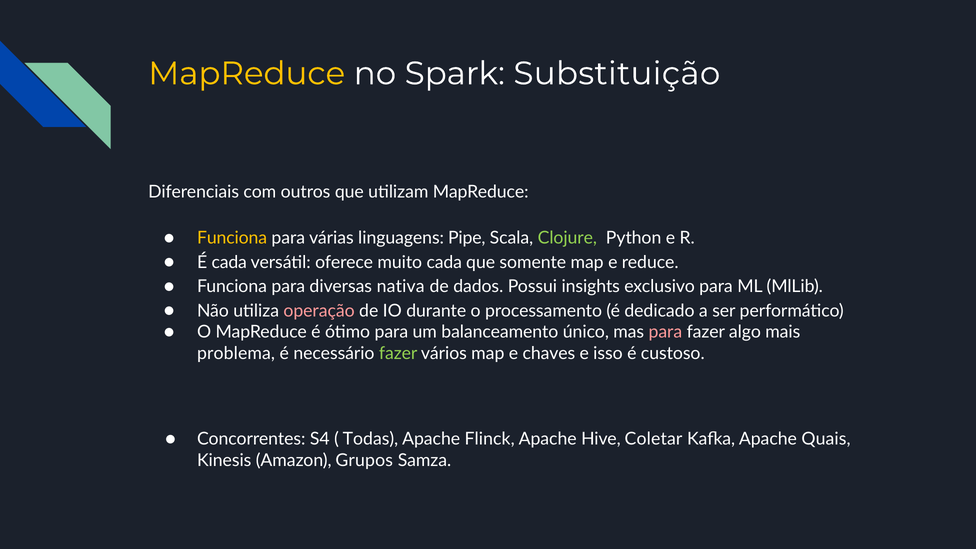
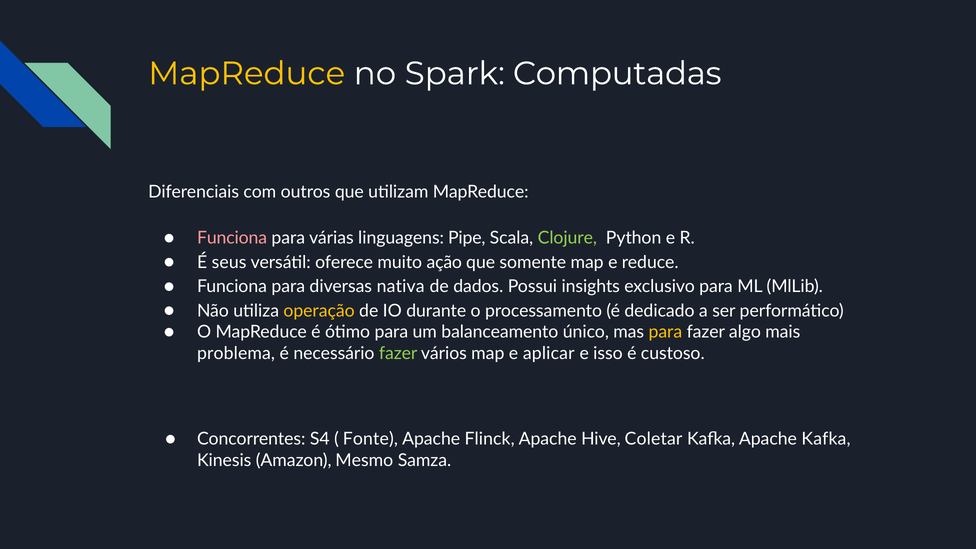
Substituição: Substituição -> Computadas (617, 74)
Funciona colour: yellow -> pink (232, 238)
É cada: cada -> seus (229, 262)
muito cada: cada -> ação (444, 262)
operação colour: pink -> yellow (319, 311)
para colour: pink -> yellow (665, 332)
chaves: chaves -> aplicar (549, 353)
Todas: Todas -> Fonte (370, 439)
Apache Quais: Quais -> Kafka (826, 439)
Grupos: Grupos -> Mesmo (364, 460)
